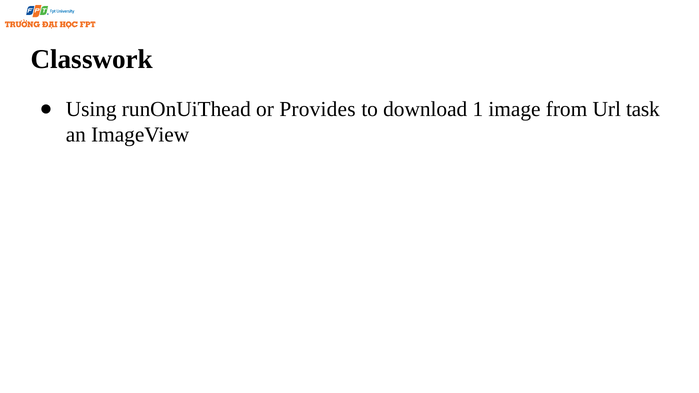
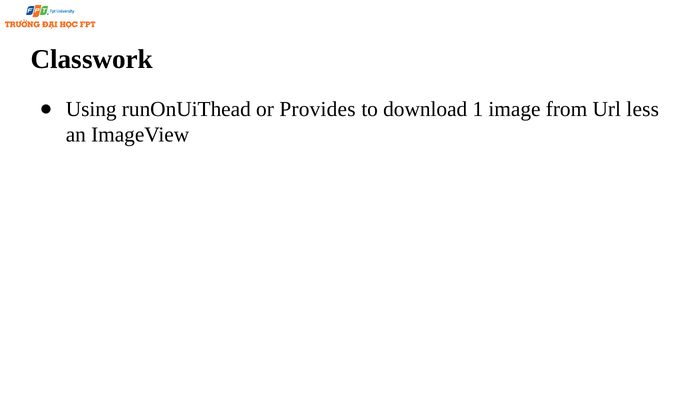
task: task -> less (643, 109)
